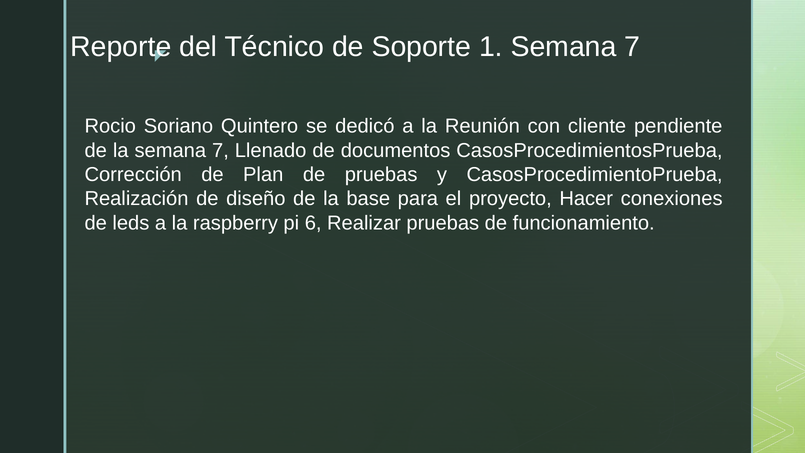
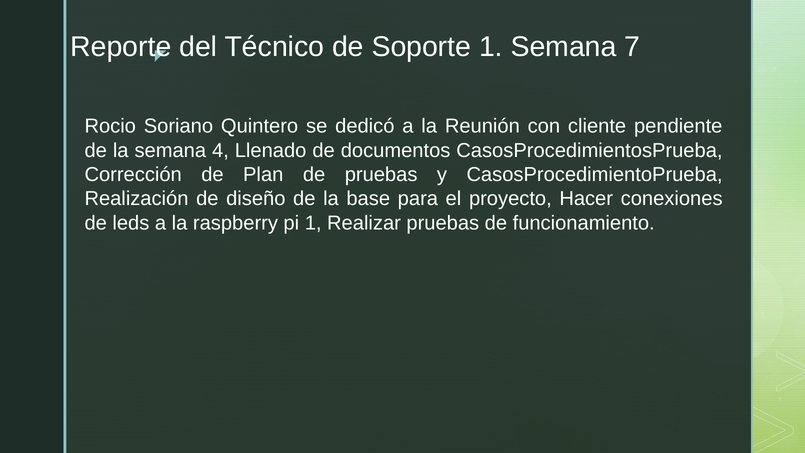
la semana 7: 7 -> 4 (220, 150)
pi 6: 6 -> 1 (313, 223)
